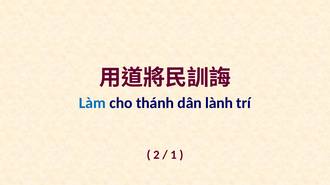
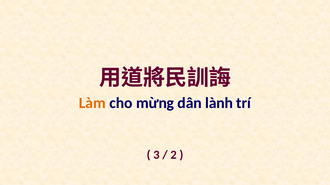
Làm colour: blue -> orange (92, 103)
thánh: thánh -> mừng (155, 103)
2: 2 -> 3 (156, 155)
1: 1 -> 2 (174, 155)
